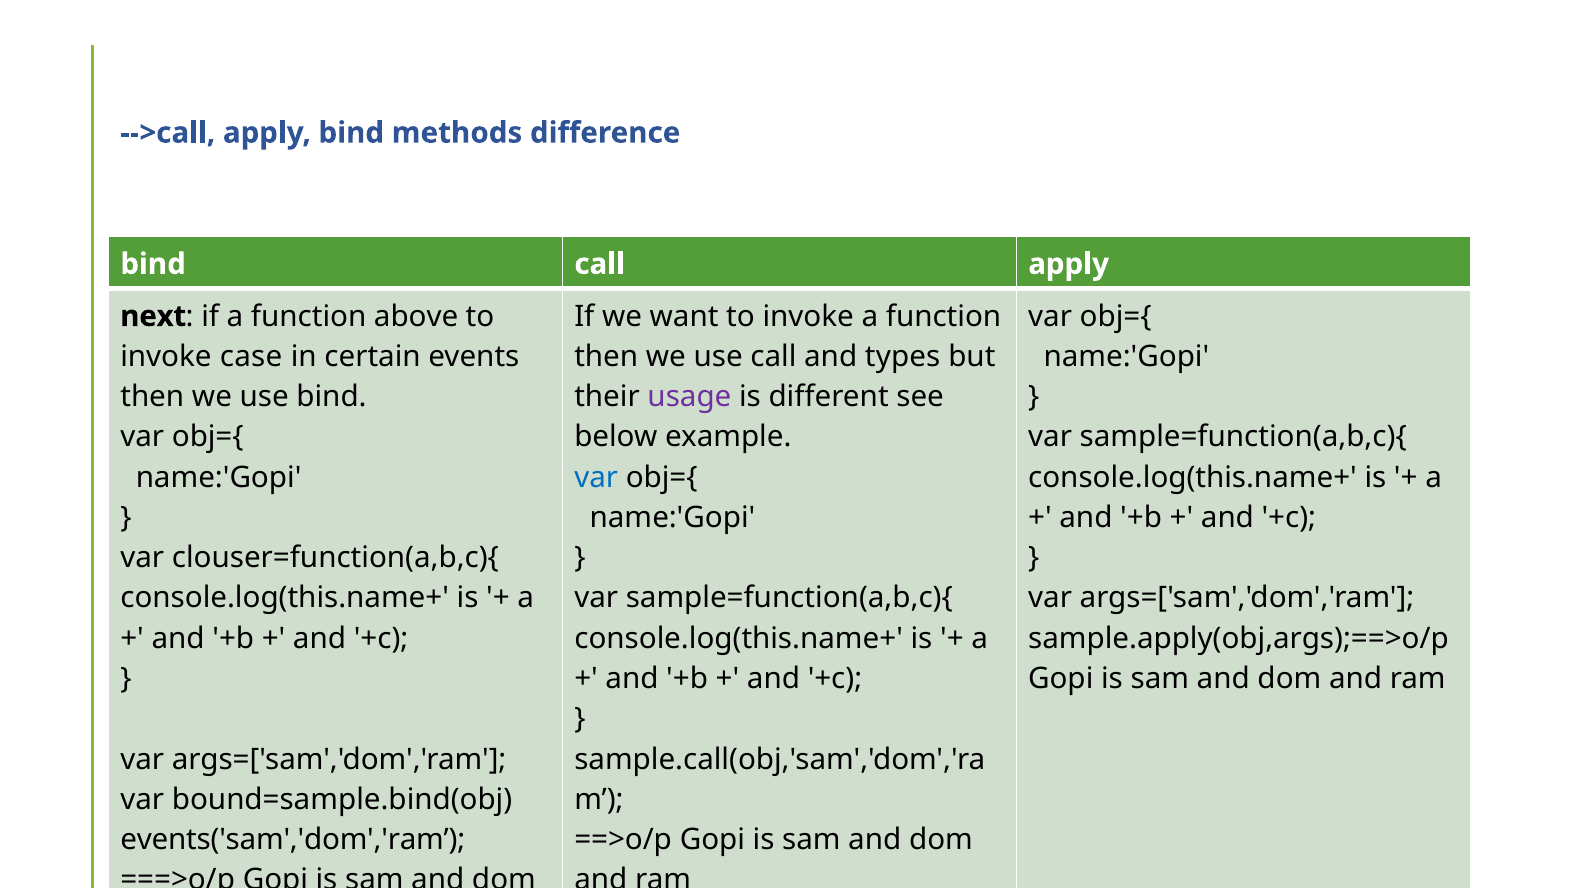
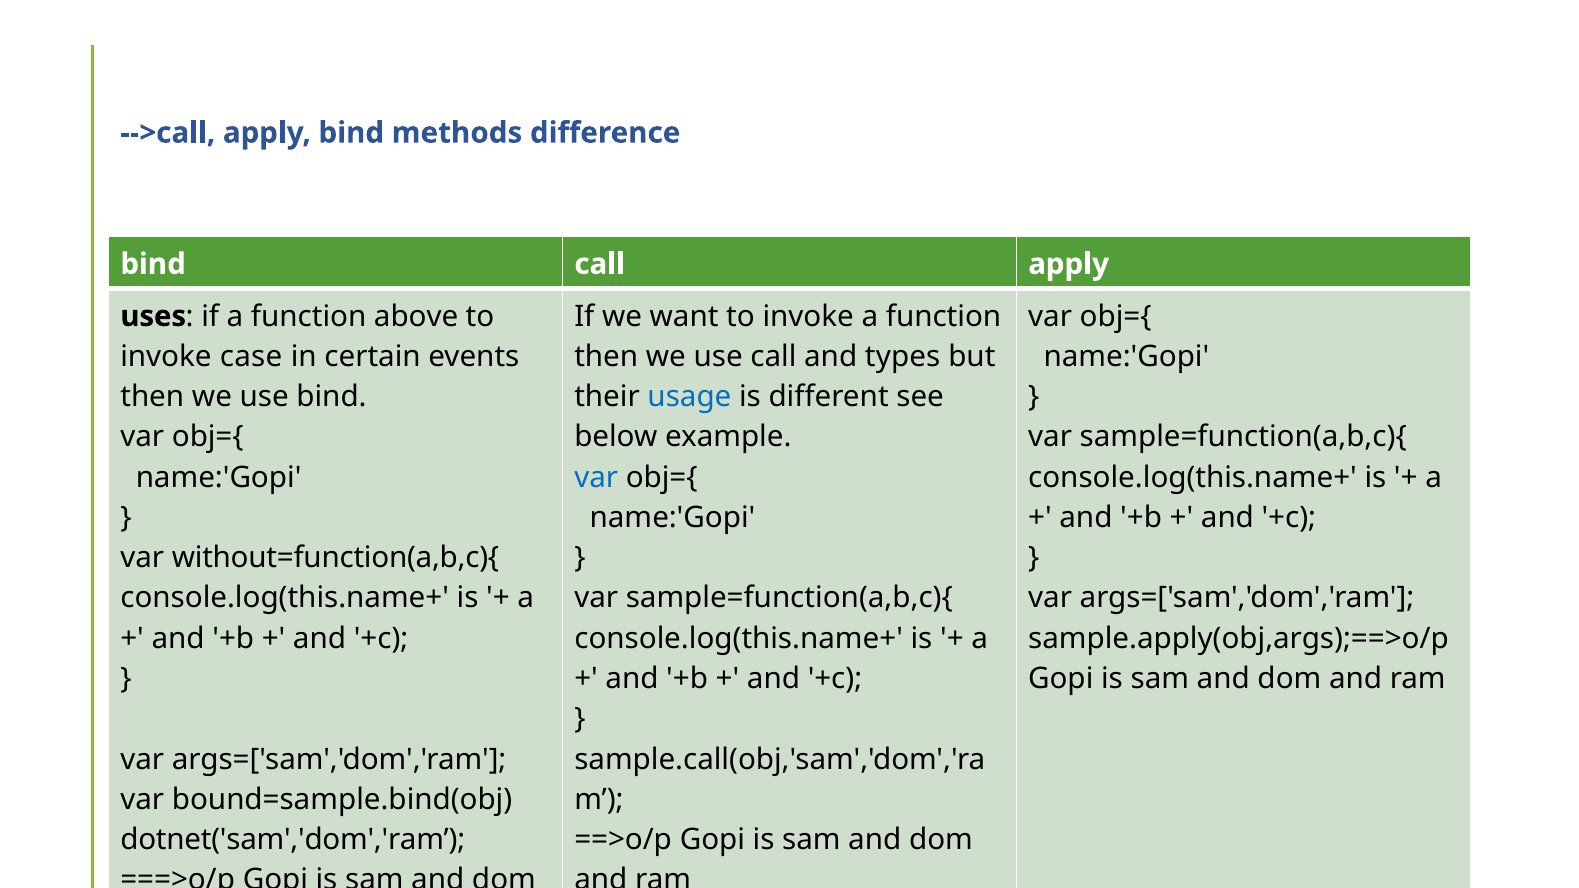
next: next -> uses (153, 316)
usage colour: purple -> blue (689, 397)
clouser=function(a,b,c){: clouser=function(a,b,c){ -> without=function(a,b,c){ (336, 558)
events('sam','dom','ram: events('sam','dom','ram -> dotnet('sam','dom','ram (293, 840)
